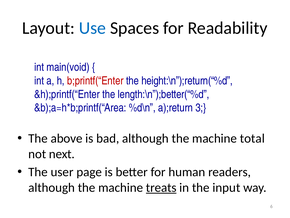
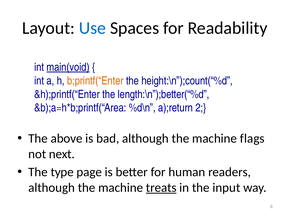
main(void underline: none -> present (68, 67)
b;printf(“Enter colour: red -> orange (95, 81)
height:\n”);return(“%d: height:\n”);return(“%d -> height:\n”);count(“%d (187, 81)
3: 3 -> 2 (201, 108)
total: total -> flags (252, 138)
user: user -> type (62, 172)
